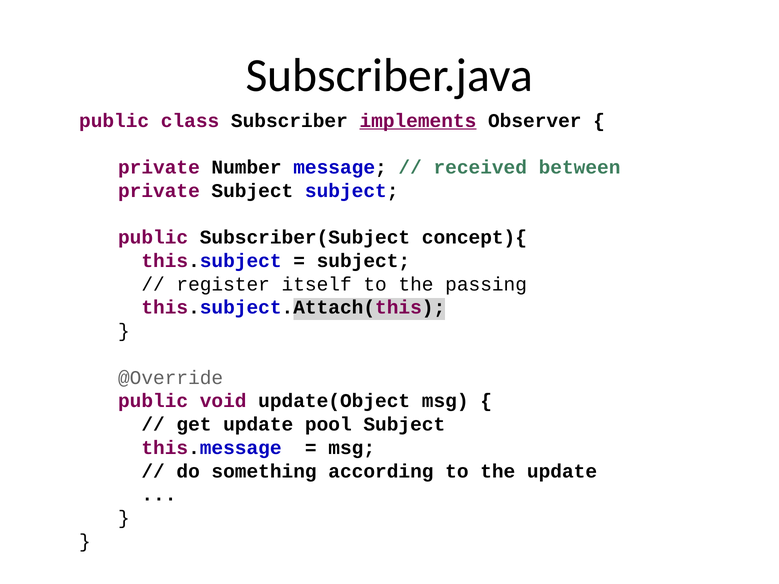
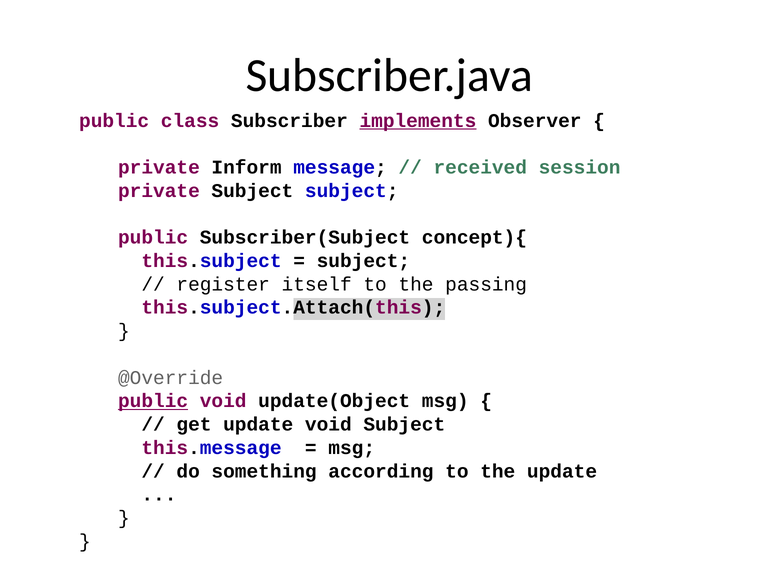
Number: Number -> Inform (247, 167)
between: between -> session (580, 167)
public underline: none -> present (153, 401)
update pool: pool -> void (328, 425)
